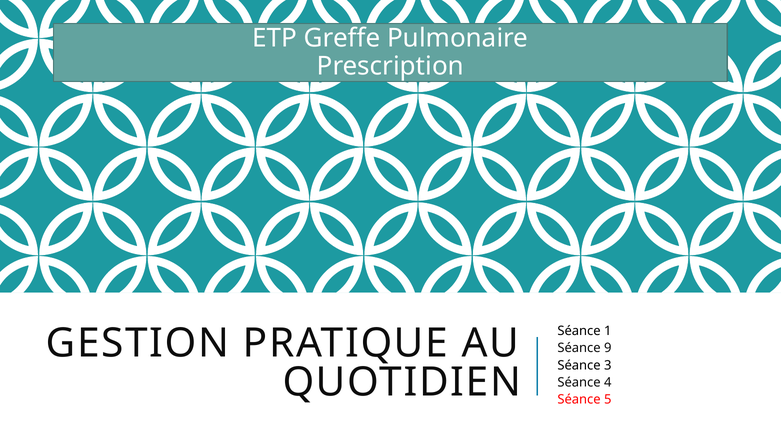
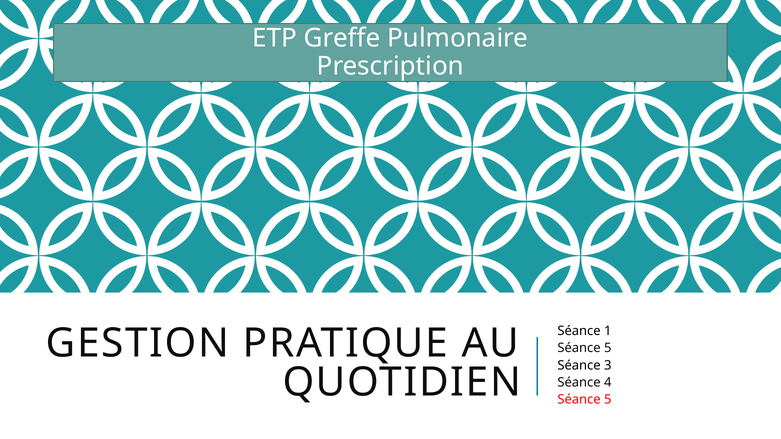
9: 9 -> 5 (608, 348)
